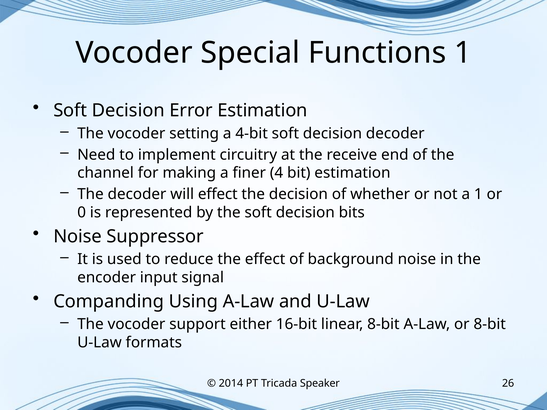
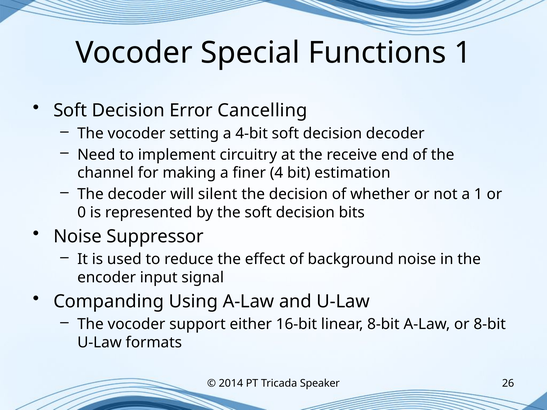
Error Estimation: Estimation -> Cancelling (262, 111)
will effect: effect -> silent (218, 194)
